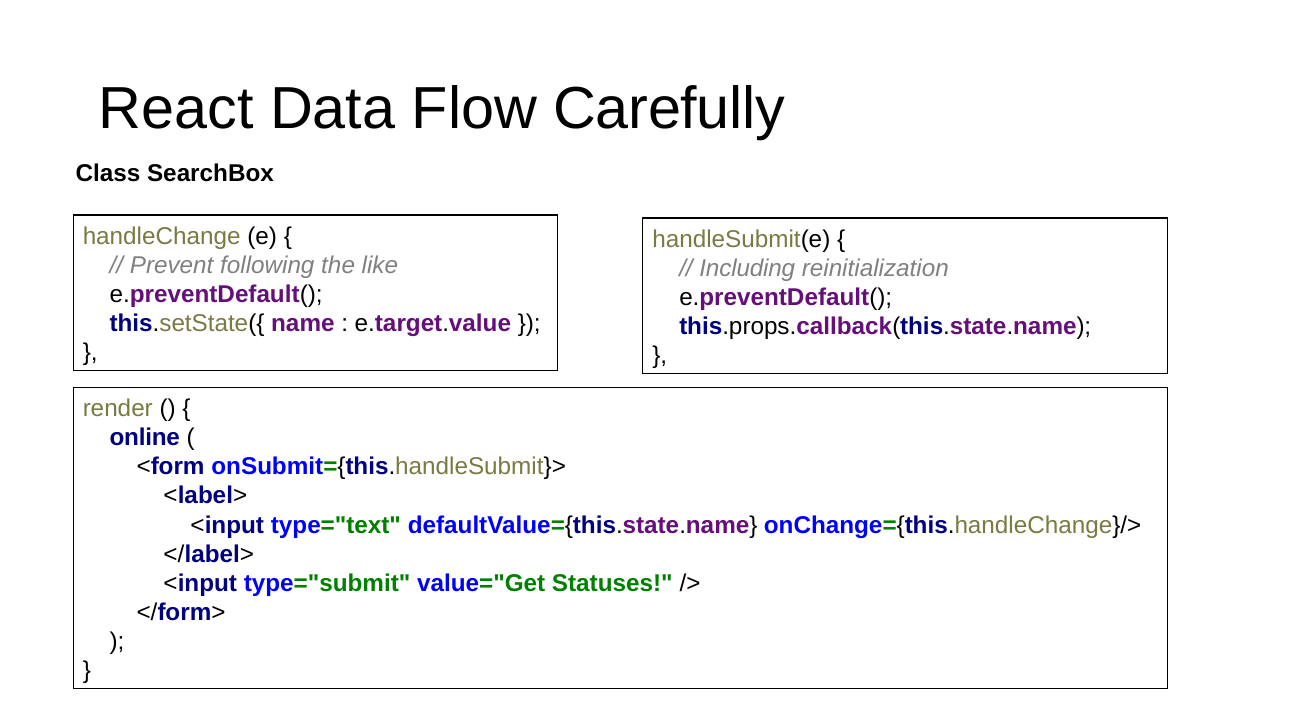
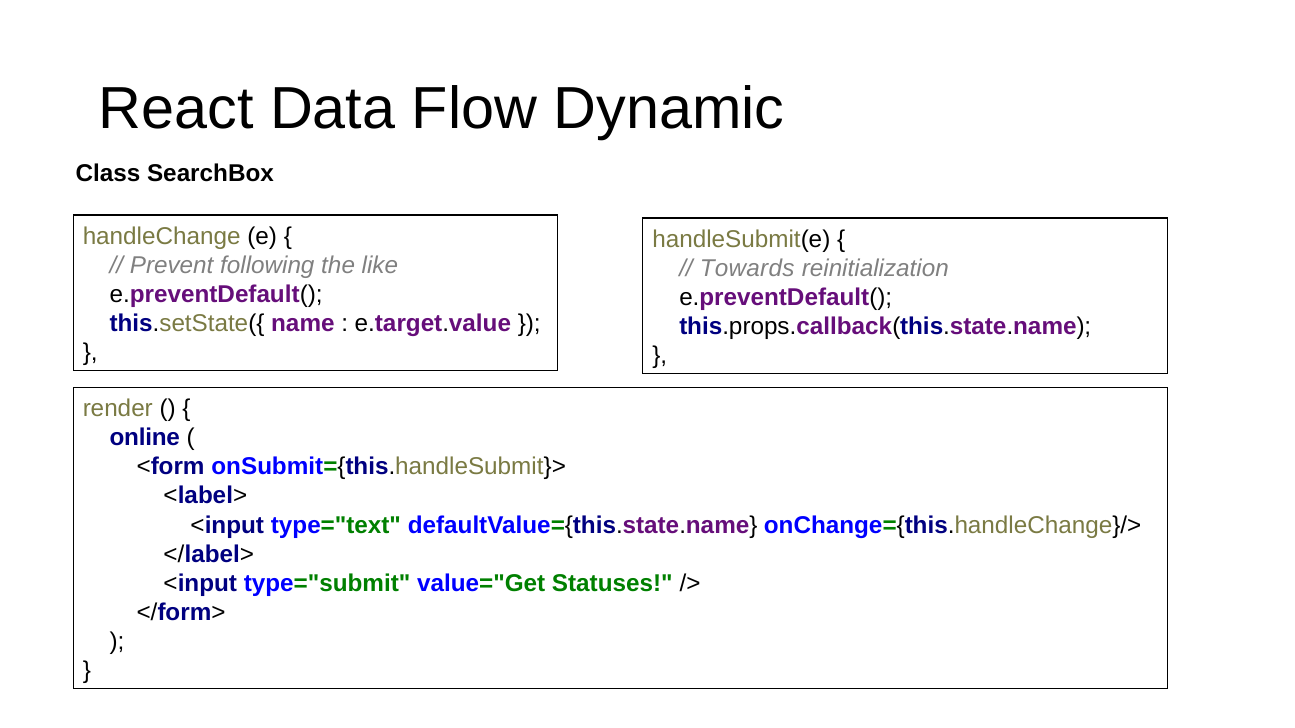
Carefully: Carefully -> Dynamic (669, 109)
Including: Including -> Towards (747, 268)
